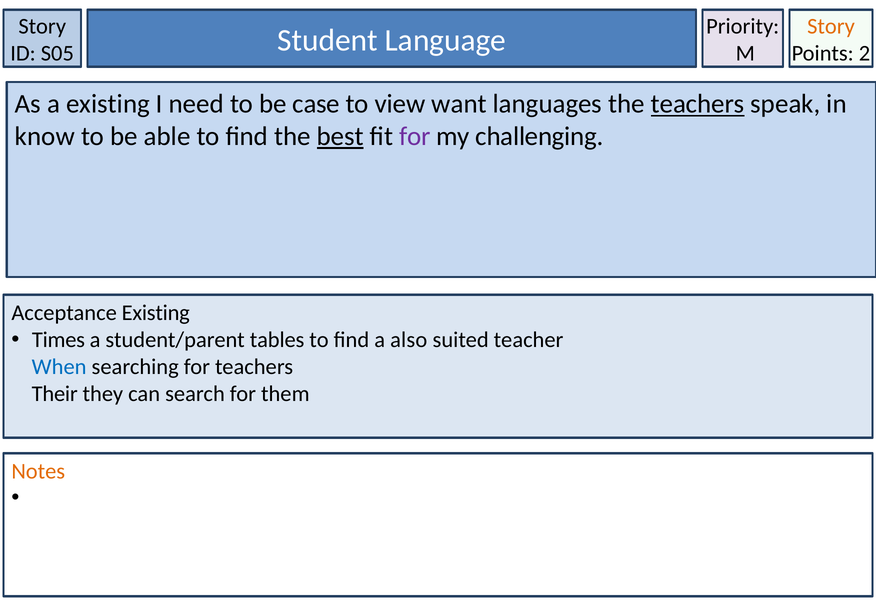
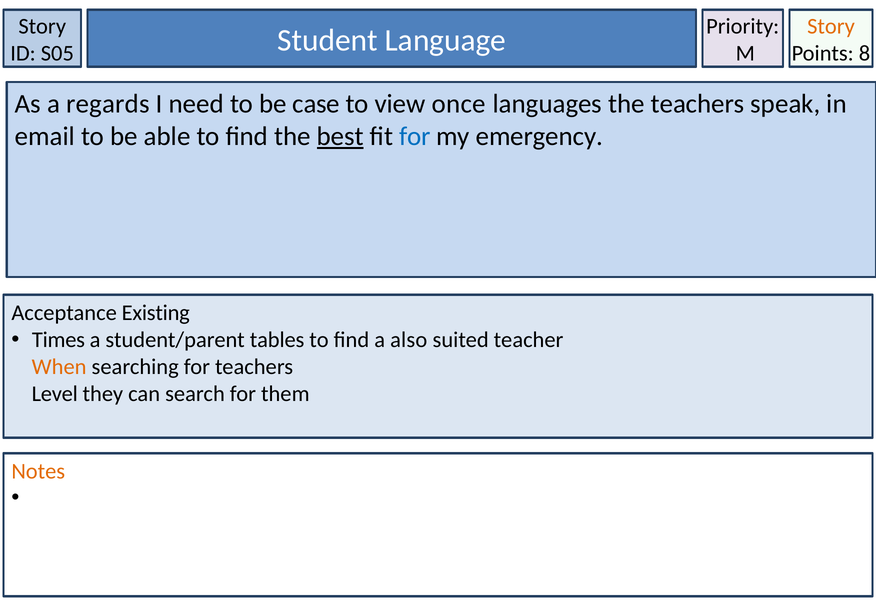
2: 2 -> 8 (865, 53)
a existing: existing -> regards (108, 104)
want: want -> once (459, 104)
teachers underline: present -> none (698, 104)
know: know -> email (45, 136)
for colour: purple -> blue (415, 136)
challenging: challenging -> emergency (539, 136)
When colour: blue -> orange (59, 367)
Their: Their -> Level (55, 394)
